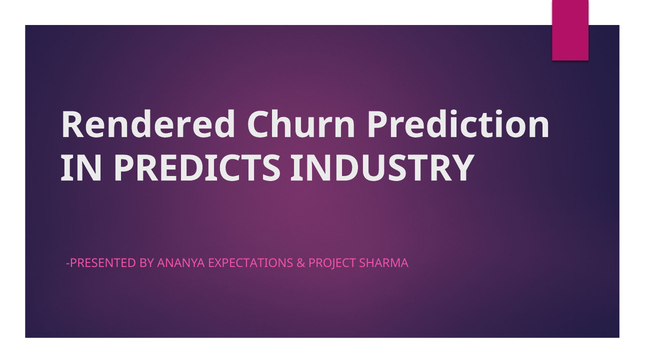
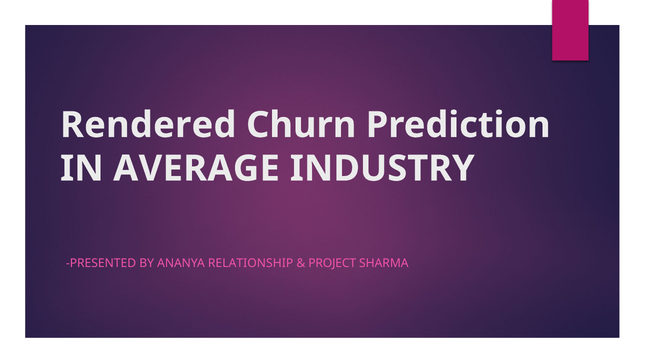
PREDICTS: PREDICTS -> AVERAGE (197, 169)
EXPECTATIONS: EXPECTATIONS -> RELATIONSHIP (251, 263)
